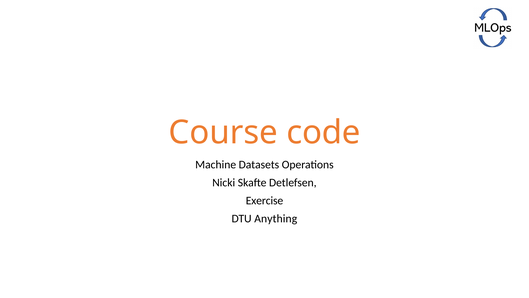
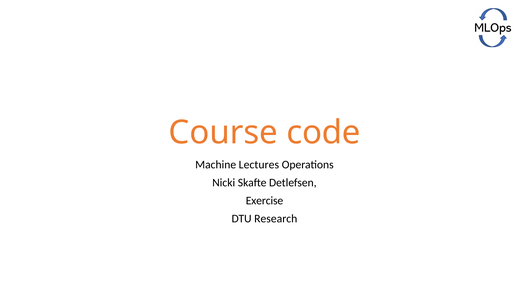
Datasets: Datasets -> Lectures (259, 164)
Anything: Anything -> Research (276, 218)
